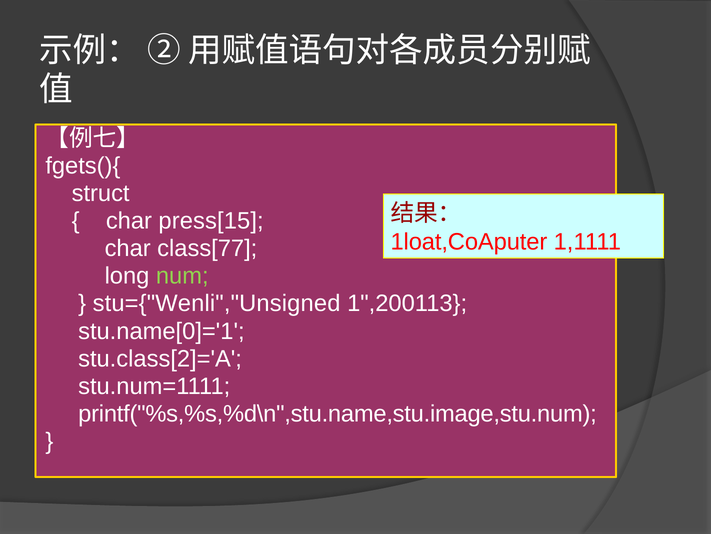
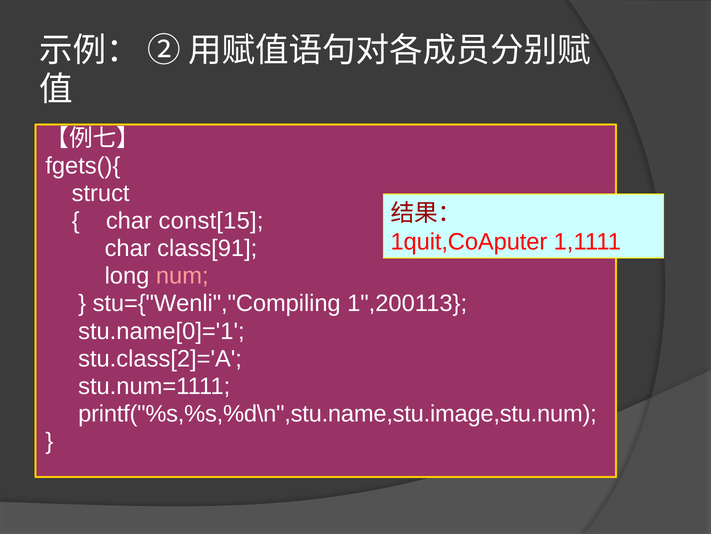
press[15: press[15 -> const[15 (211, 221)
1loat,CoAputer: 1loat,CoAputer -> 1quit,CoAputer (469, 242)
class[77: class[77 -> class[91 (207, 248)
num colour: light green -> pink (182, 276)
stu={"Wenli","Unsigned: stu={"Wenli","Unsigned -> stu={"Wenli","Compiling (217, 303)
